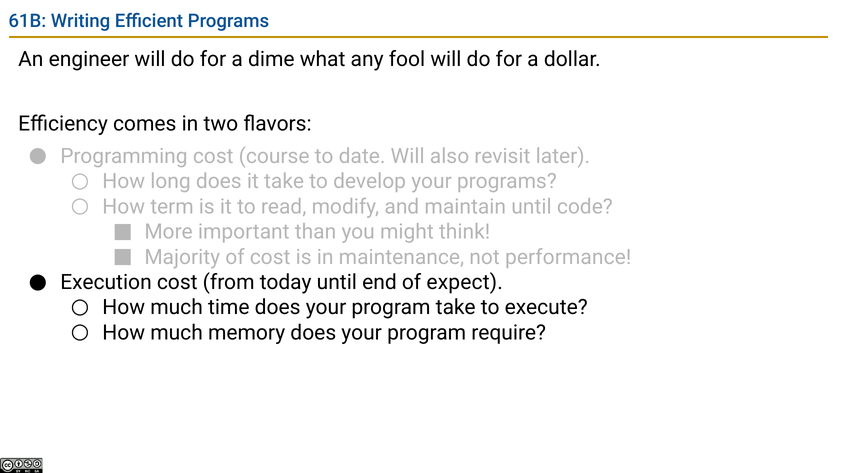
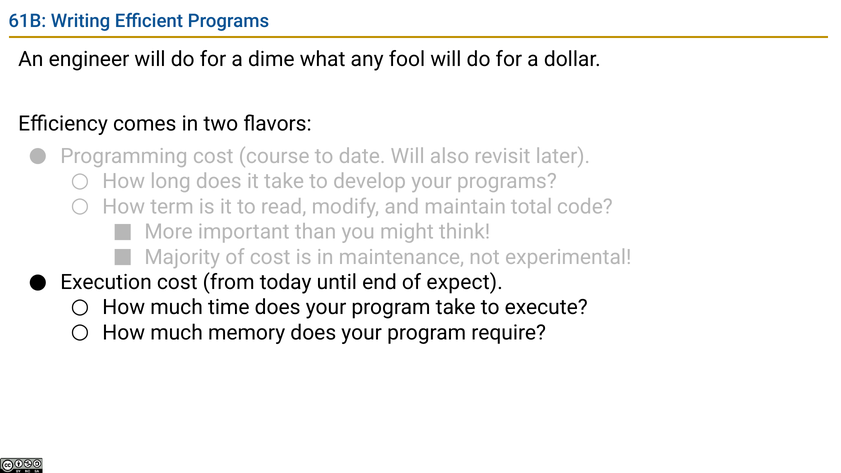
maintain until: until -> total (532, 207)
performance: performance -> experimental (568, 257)
